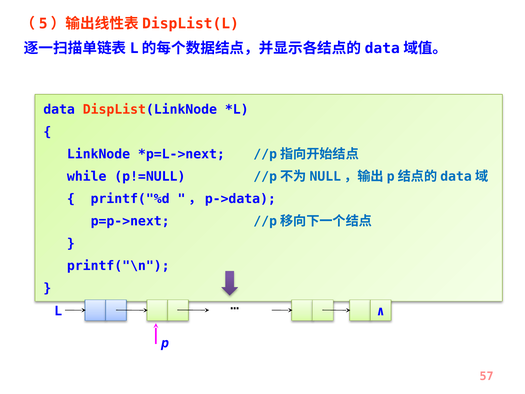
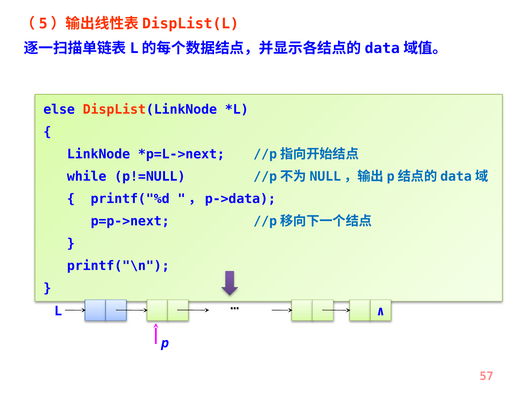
data: data -> else (59, 109)
